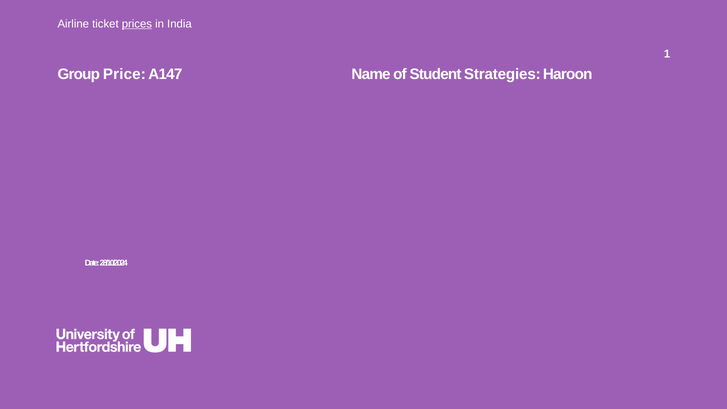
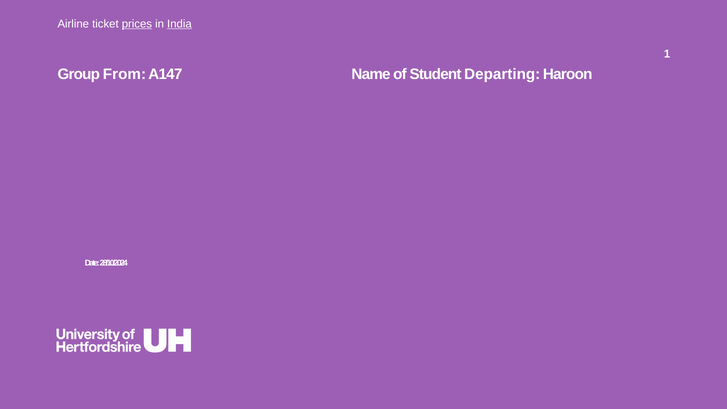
India underline: none -> present (179, 24)
Price: Price -> From (124, 74)
Strategies: Strategies -> Departing (502, 74)
